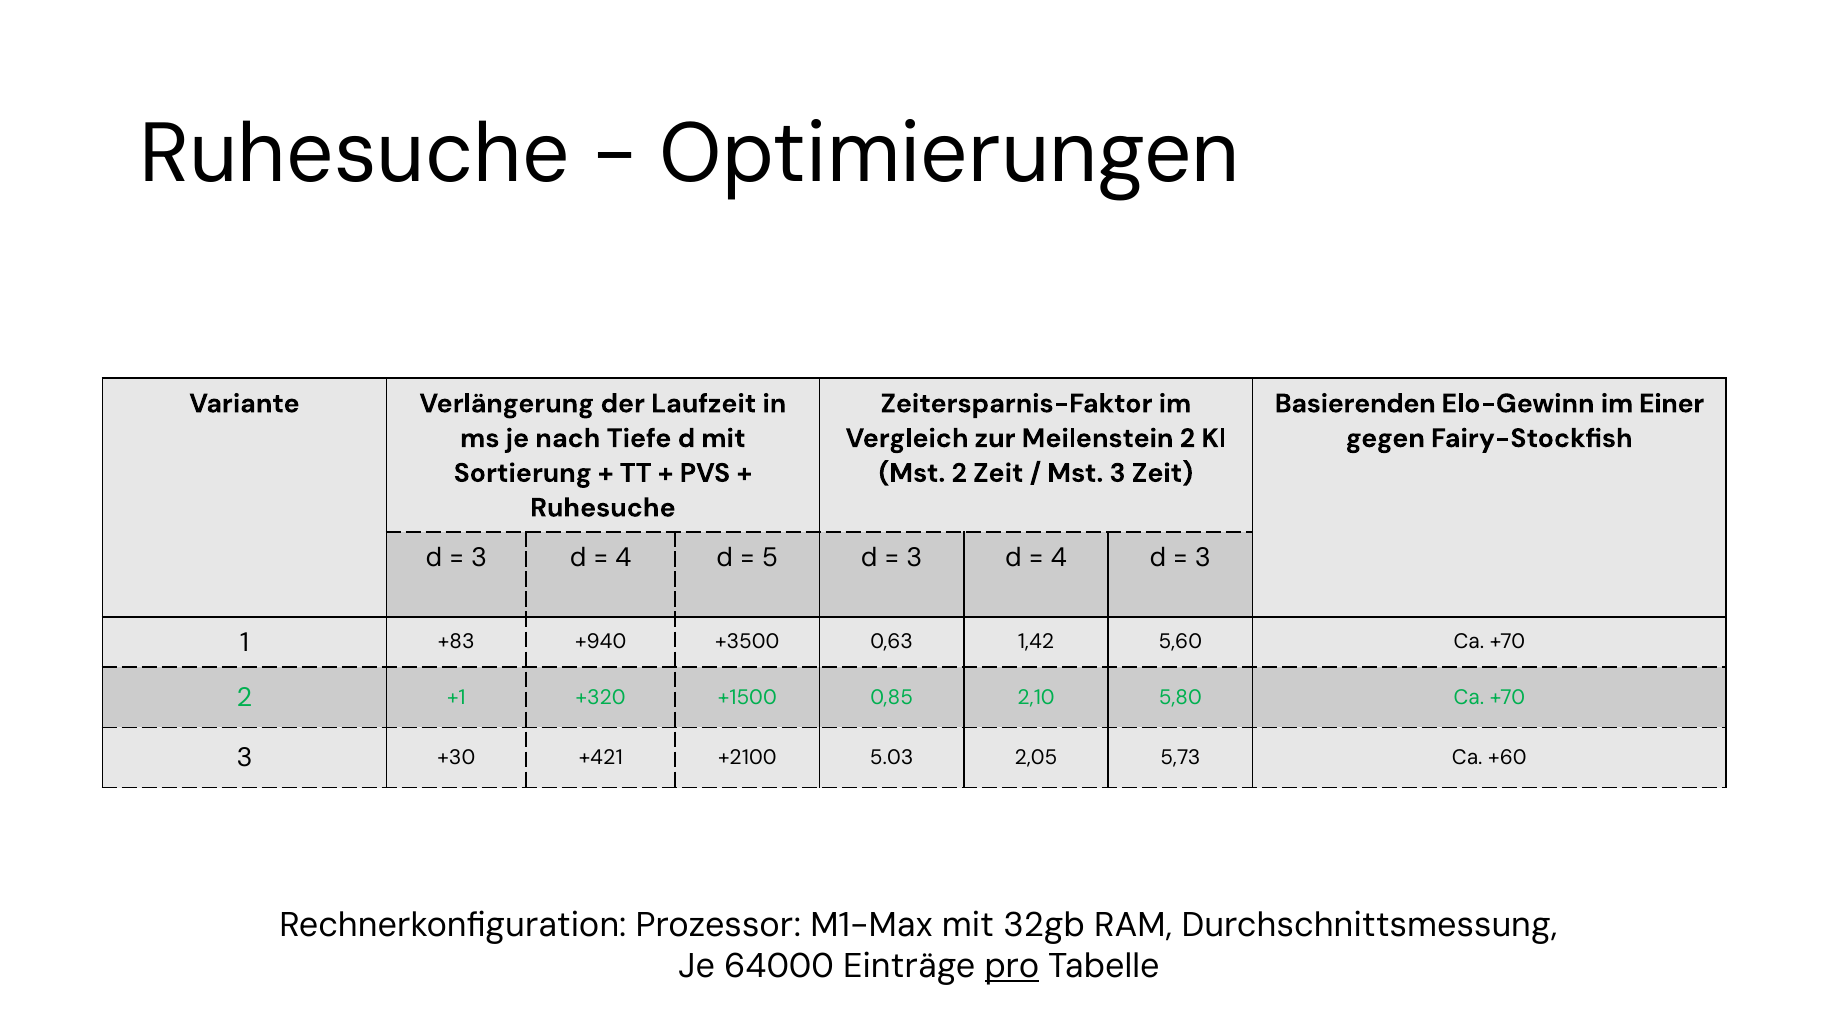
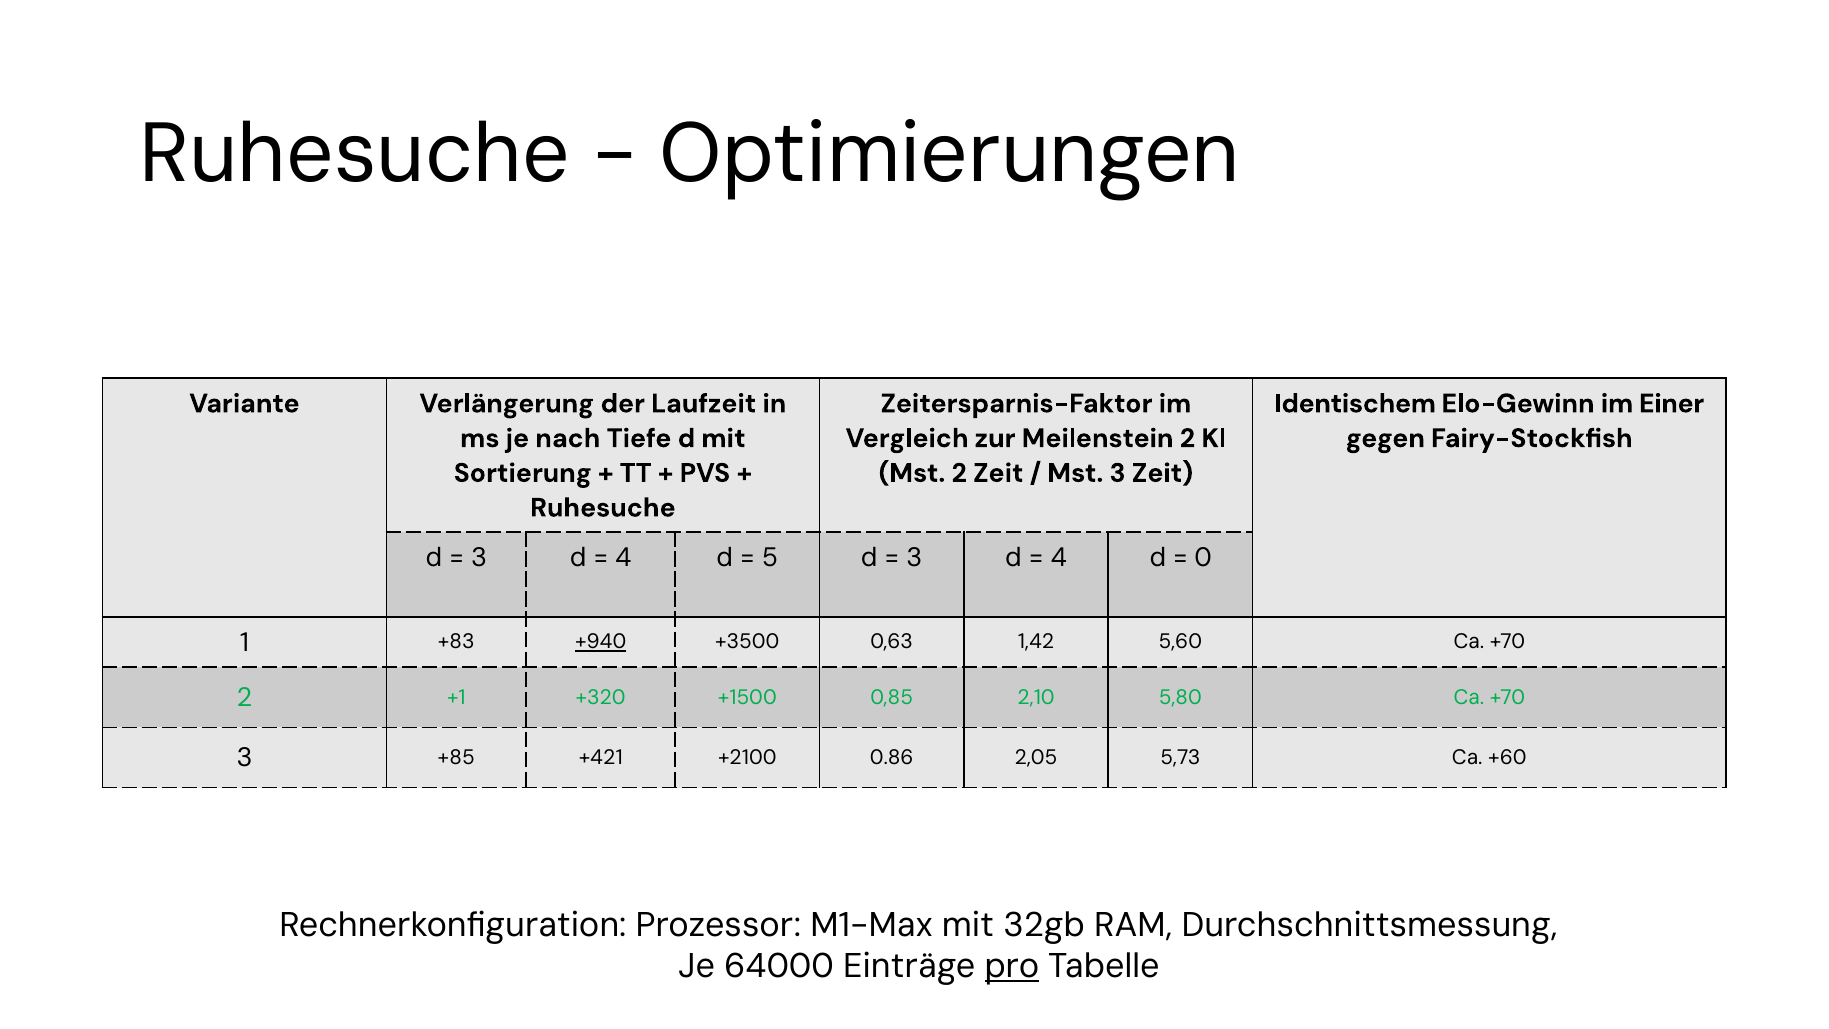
Basierenden: Basierenden -> Identischem (1355, 403)
3: 3 -> 0 (1203, 557)
+940 underline: none -> present (601, 642)
+30: +30 -> +85 (456, 757)
5.03: 5.03 -> 0.86 (892, 757)
